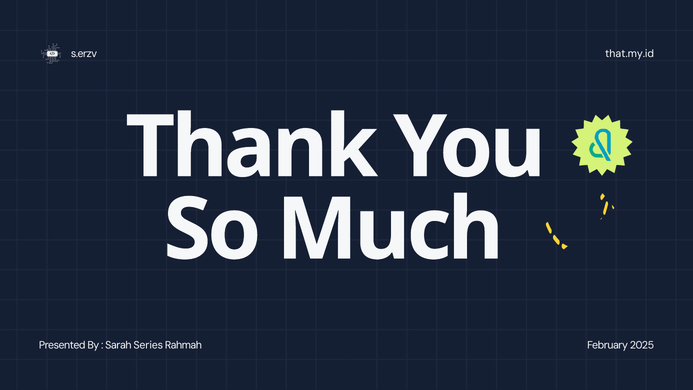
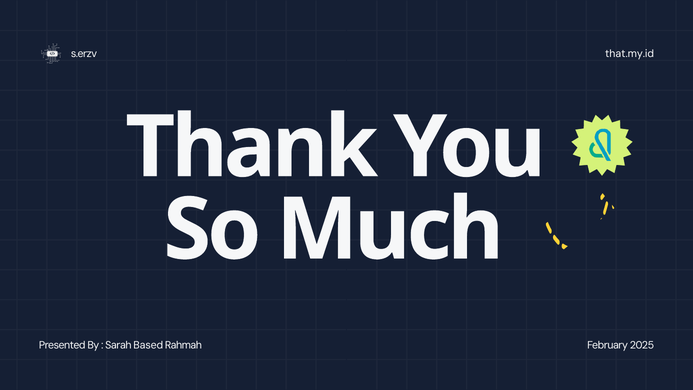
Series: Series -> Based (148, 345)
